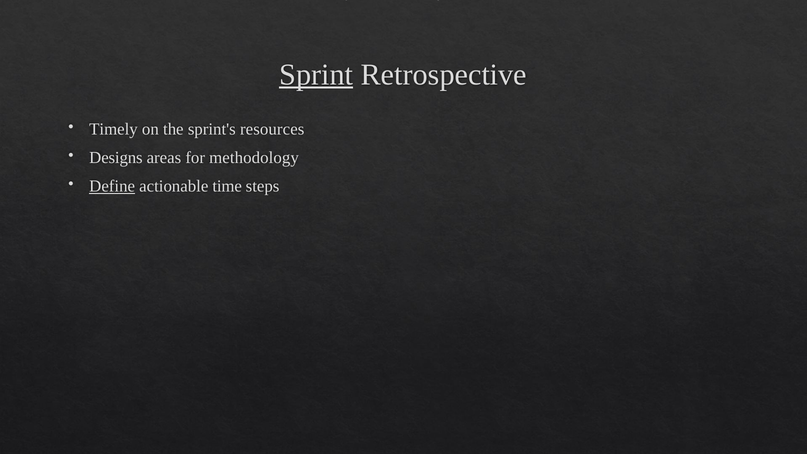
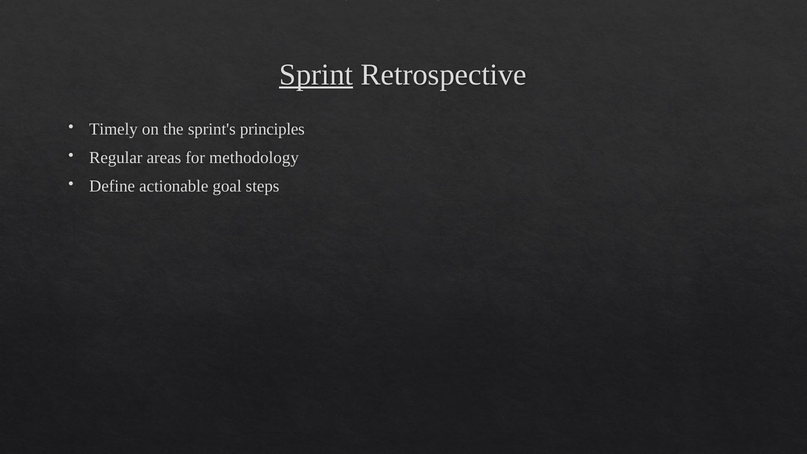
resources: resources -> principles (272, 129)
Designs: Designs -> Regular (116, 158)
Define underline: present -> none (112, 186)
time: time -> goal (227, 186)
